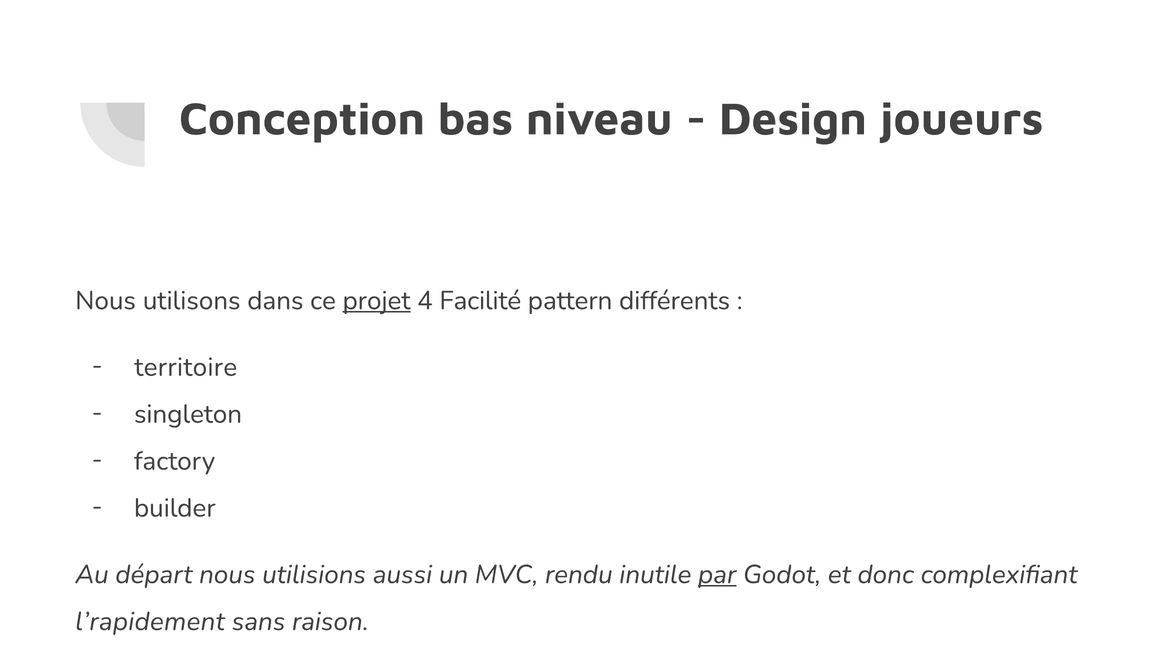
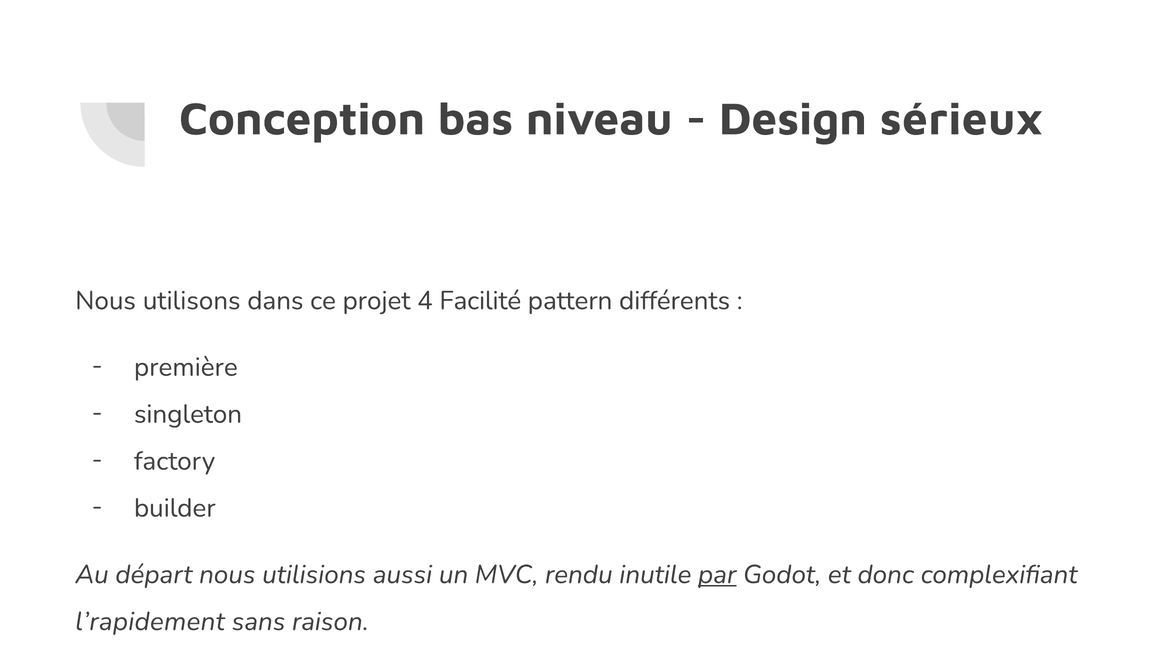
joueurs: joueurs -> sérieux (961, 119)
projet underline: present -> none (377, 301)
territoire: territoire -> première (186, 367)
